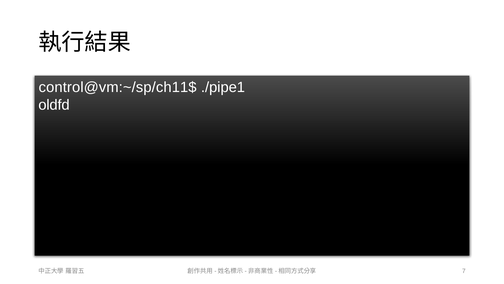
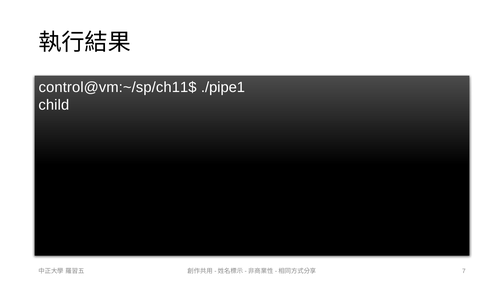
oldfd: oldfd -> child (54, 105)
